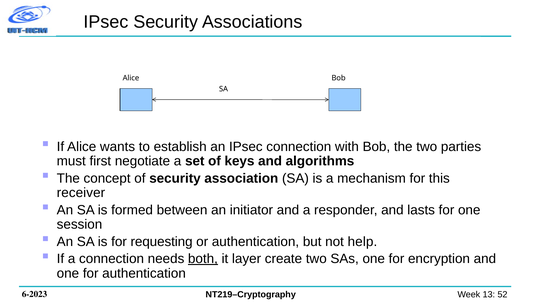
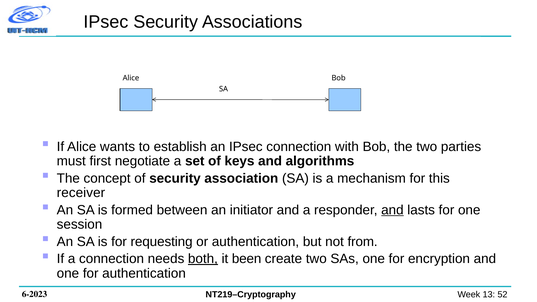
and underline: none -> present (392, 210)
help: help -> from (363, 242)
layer: layer -> been (247, 259)
